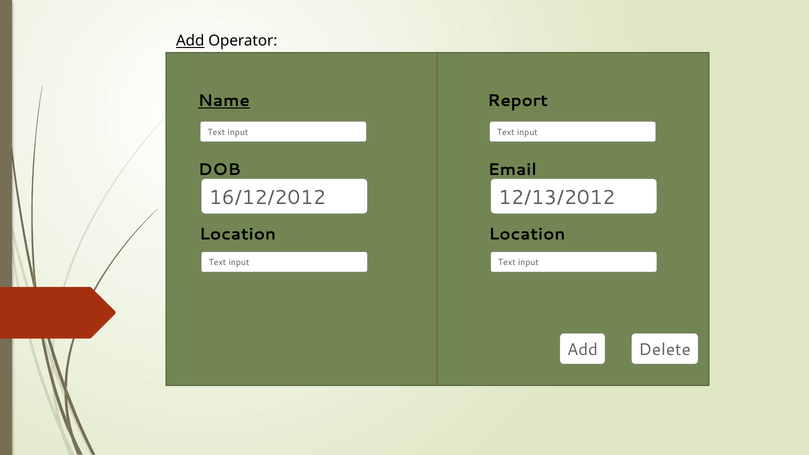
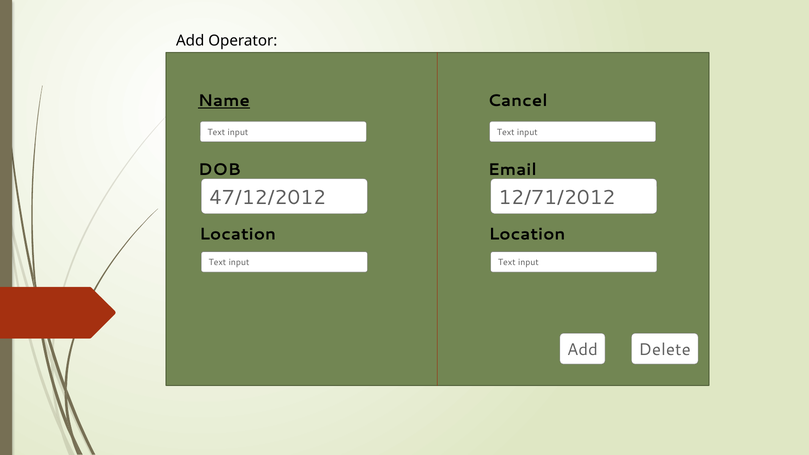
Add underline: present -> none (190, 41)
Report: Report -> Cancel (518, 101)
16/12/2012: 16/12/2012 -> 47/12/2012 (267, 198)
12/13/2012: 12/13/2012 -> 12/71/2012 (557, 198)
